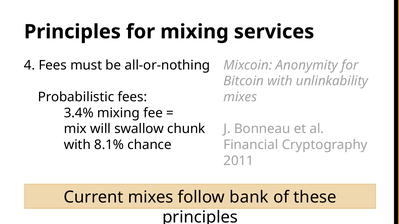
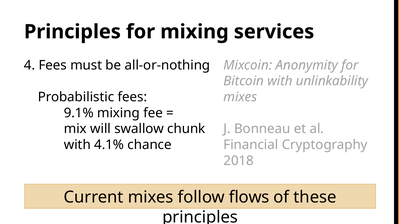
3.4%: 3.4% -> 9.1% (79, 113)
8.1%: 8.1% -> 4.1% (109, 145)
2011: 2011 -> 2018 (239, 161)
bank: bank -> flows (249, 198)
